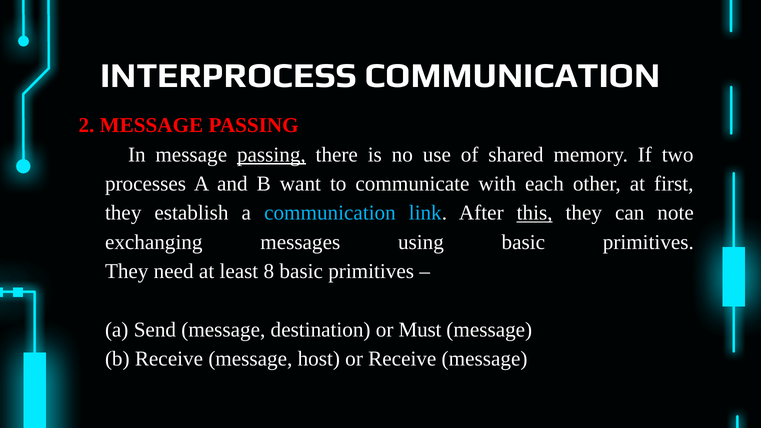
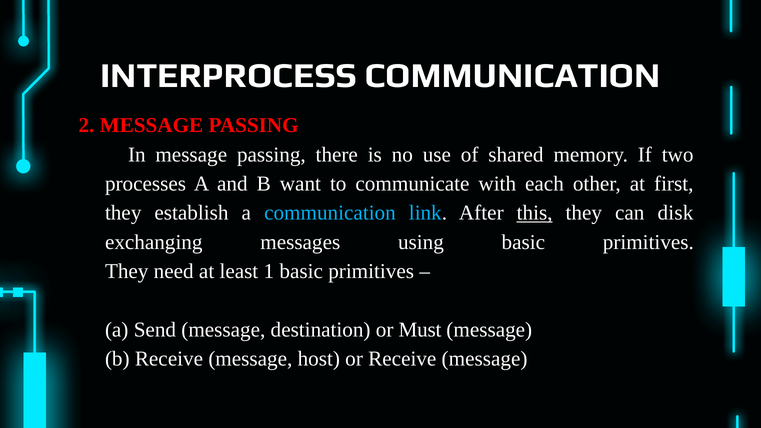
passing underline: present -> none (271, 155)
note: note -> disk (675, 213)
8: 8 -> 1 (269, 271)
